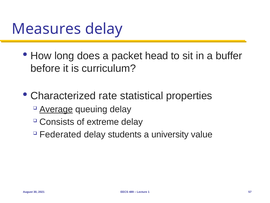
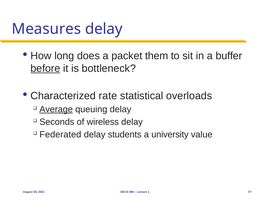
head: head -> them (157, 56)
before underline: none -> present (45, 68)
curriculum: curriculum -> bottleneck (109, 68)
properties: properties -> overloads (189, 96)
Consists: Consists -> Seconds (57, 122)
extreme: extreme -> wireless (103, 122)
